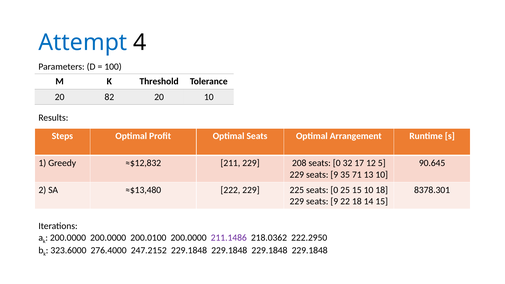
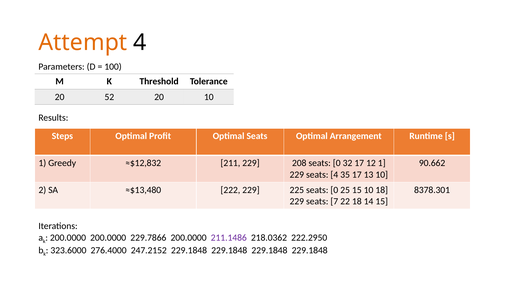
Attempt colour: blue -> orange (83, 42)
82: 82 -> 52 (109, 97)
12 5: 5 -> 1 (382, 163)
90.645: 90.645 -> 90.662 (432, 163)
9: 9 -> 4 (334, 175)
35 71: 71 -> 17 (357, 175)
9: 9 -> 7 (334, 202)
200.0100: 200.0100 -> 229.7866 (148, 238)
